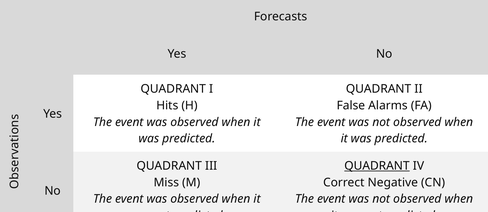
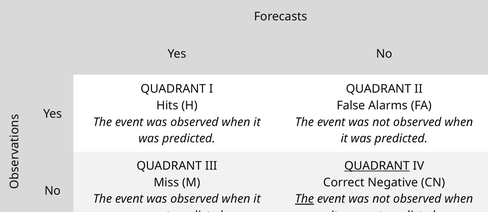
The underline: none -> present (305, 199)
